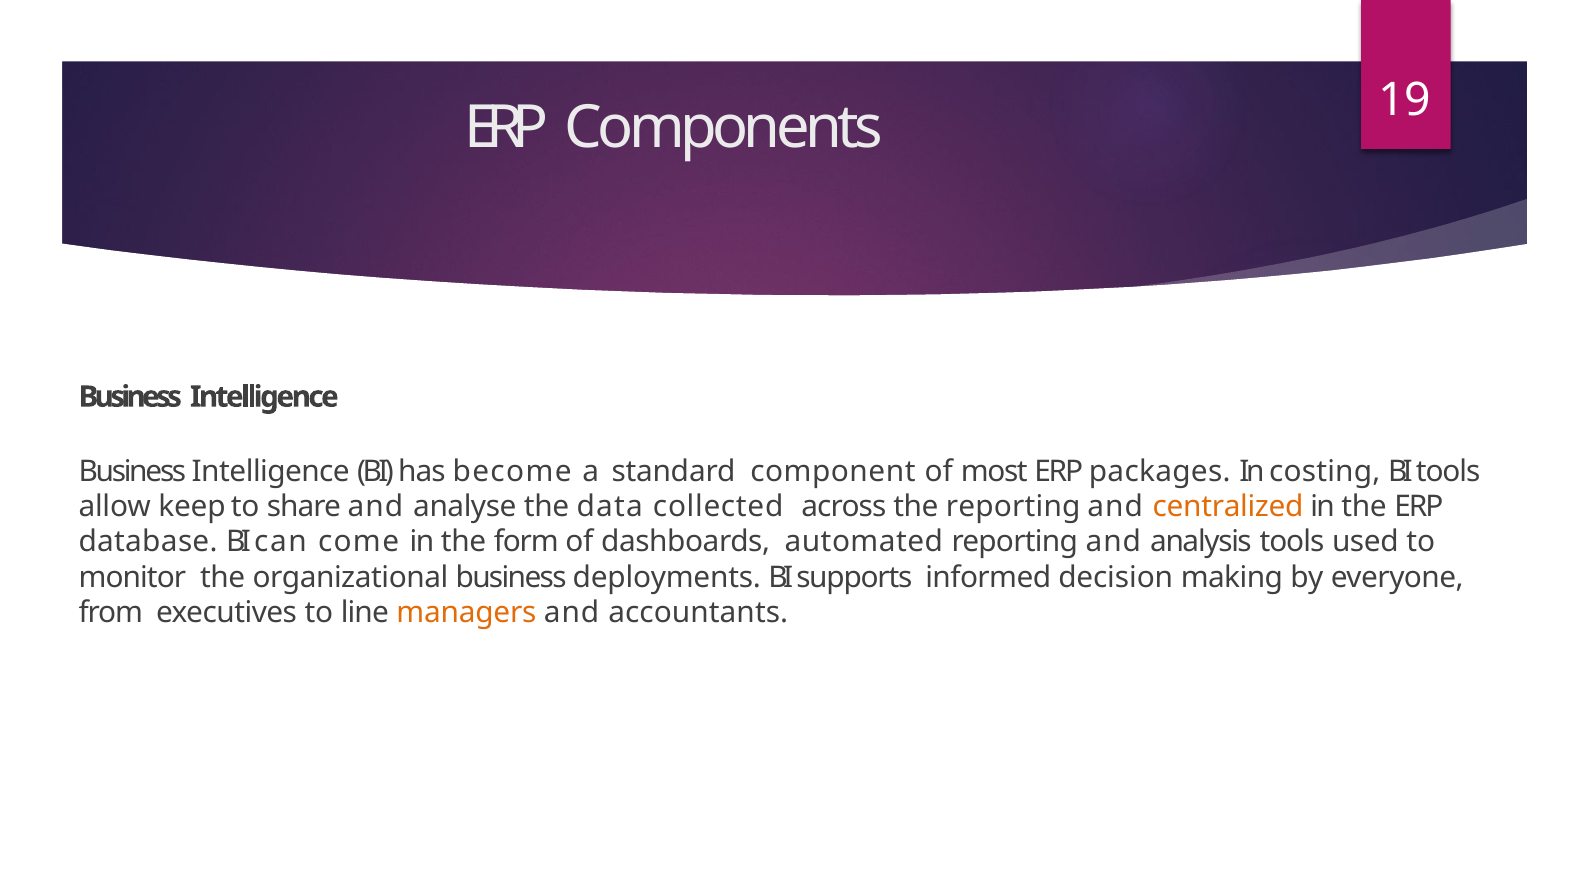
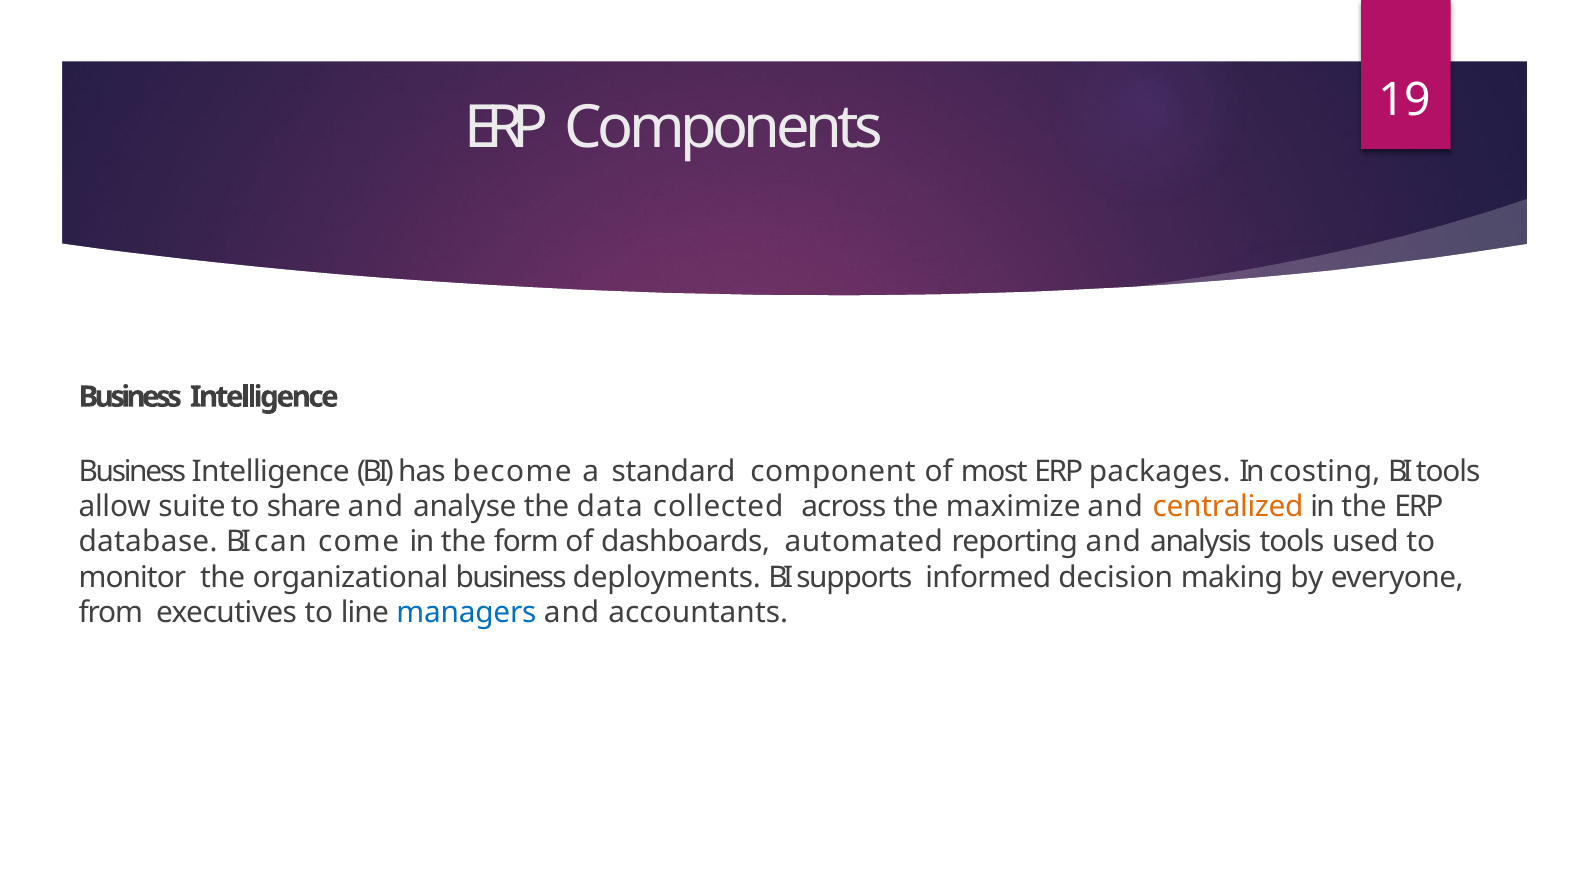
keep: keep -> suite (192, 507)
the reporting: reporting -> maximize (1013, 507)
managers colour: orange -> blue (466, 613)
